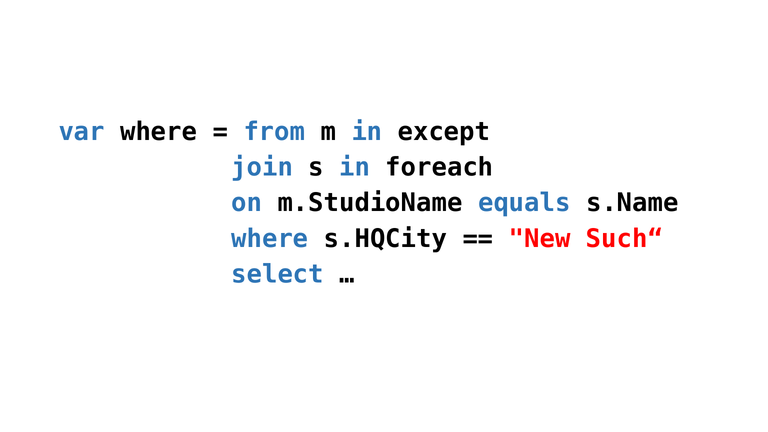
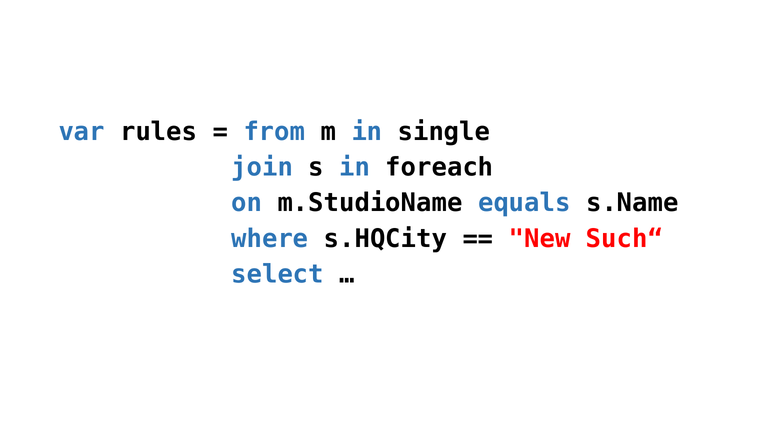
var where: where -> rules (159, 132)
except: except -> single (444, 132)
